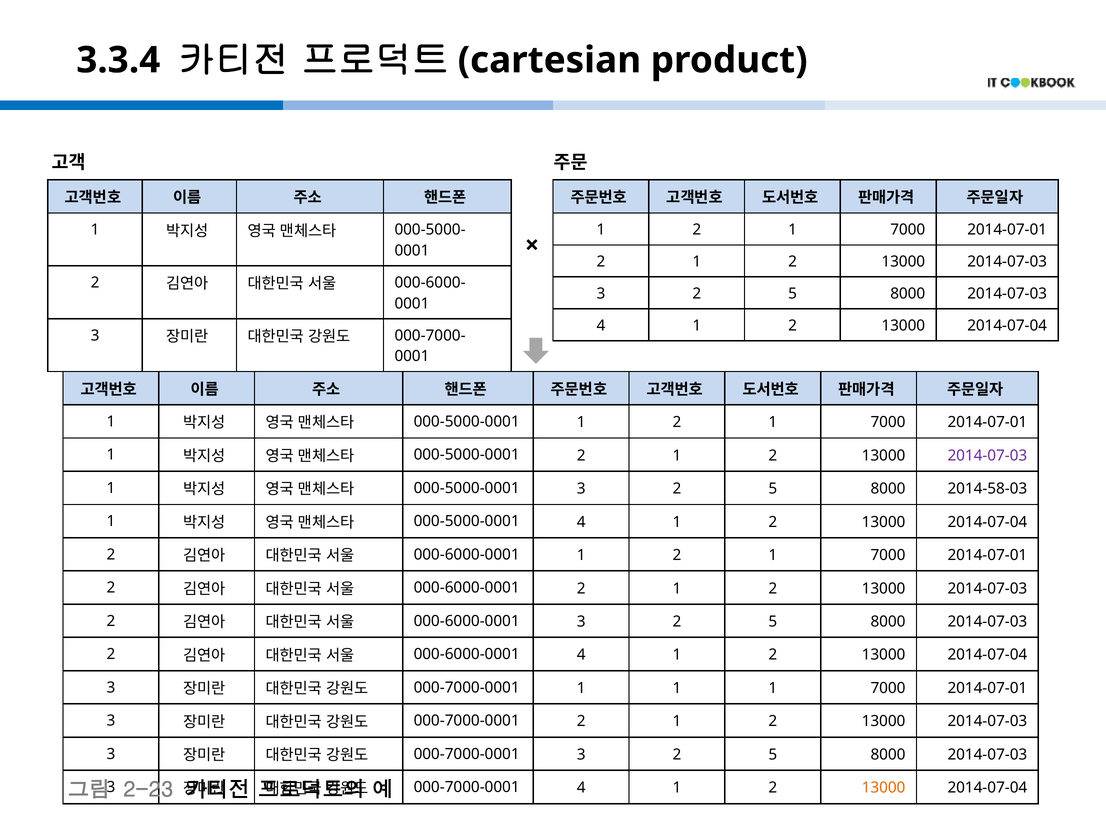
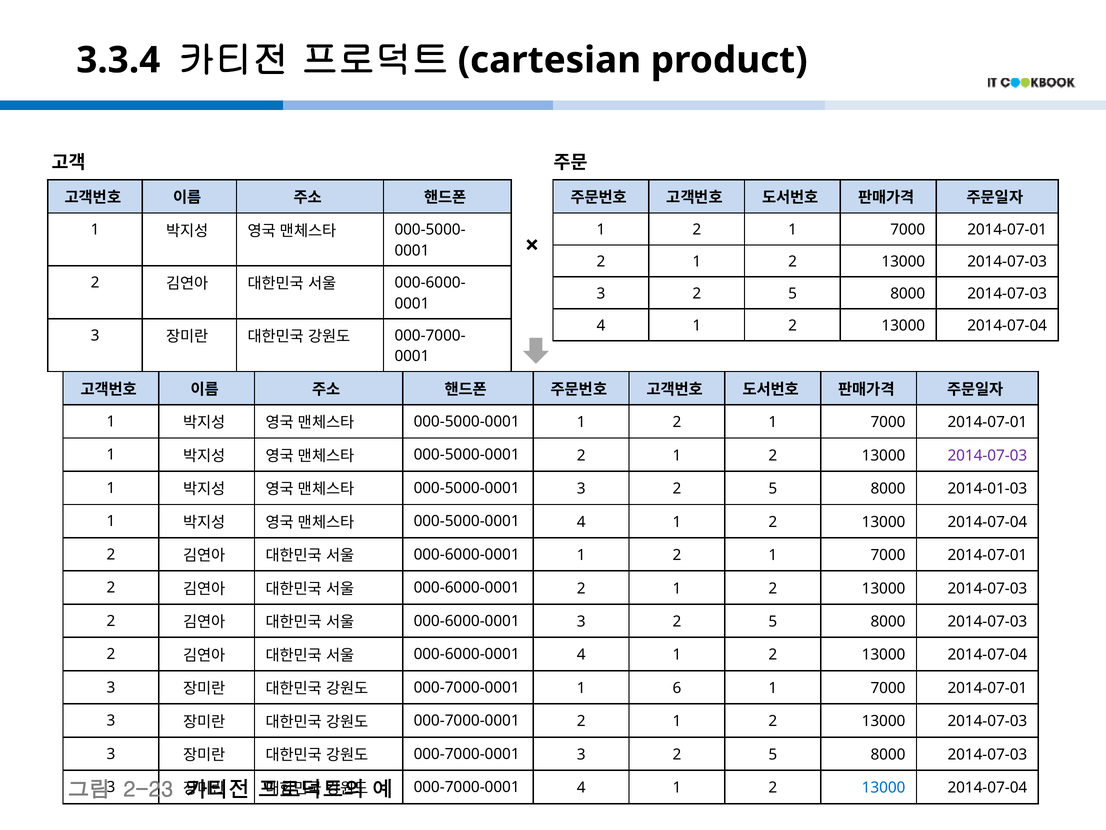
2014-58-03: 2014-58-03 -> 2014-01-03 (987, 488)
000-7000-0001 1 1: 1 -> 6 (677, 688)
13000 colour: orange -> blue (884, 787)
